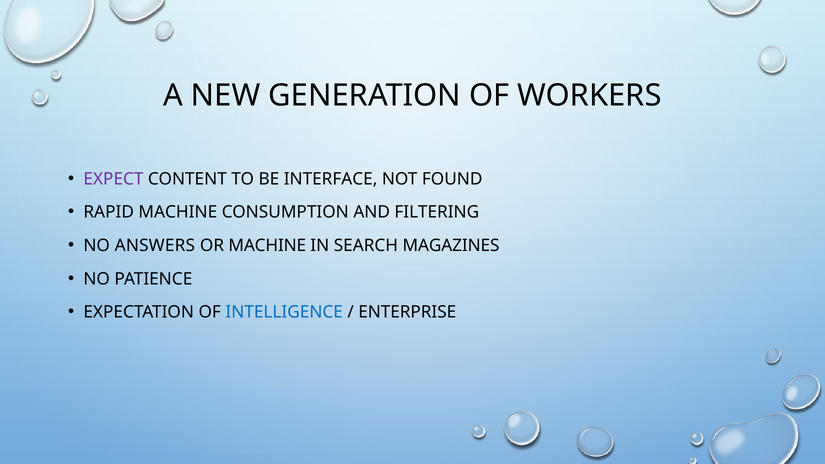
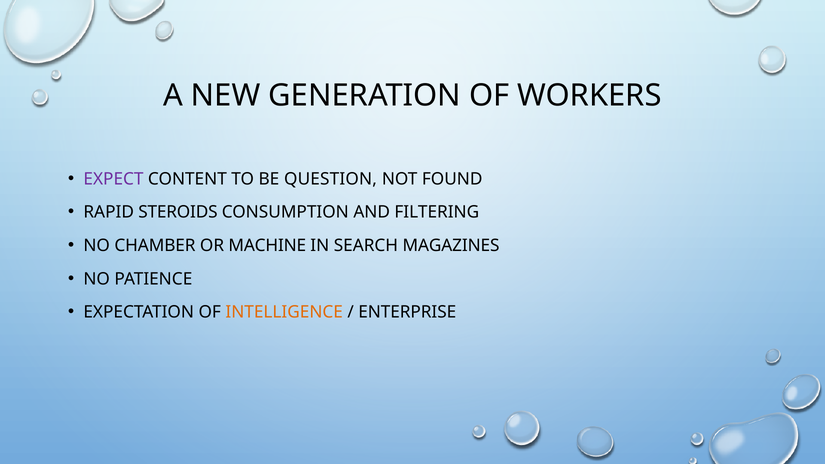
INTERFACE: INTERFACE -> QUESTION (330, 179)
RAPID MACHINE: MACHINE -> STEROIDS (178, 212)
ANSWERS: ANSWERS -> CHAMBER (155, 246)
INTELLIGENCE colour: blue -> orange (284, 312)
